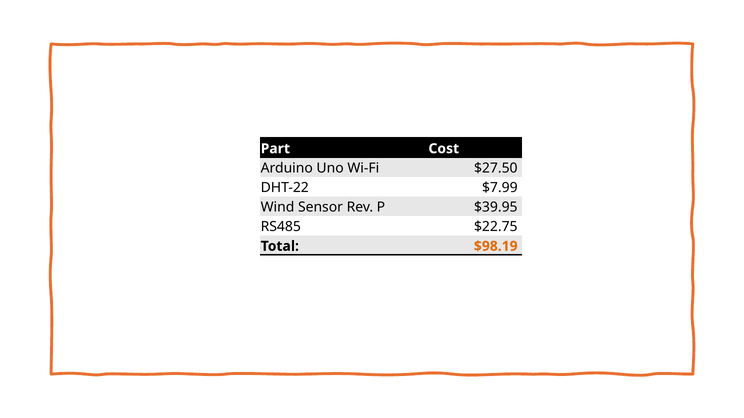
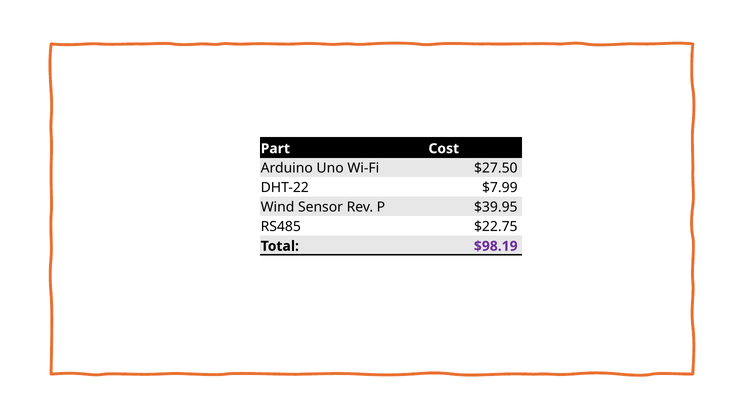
$98.19 colour: orange -> purple (496, 246)
